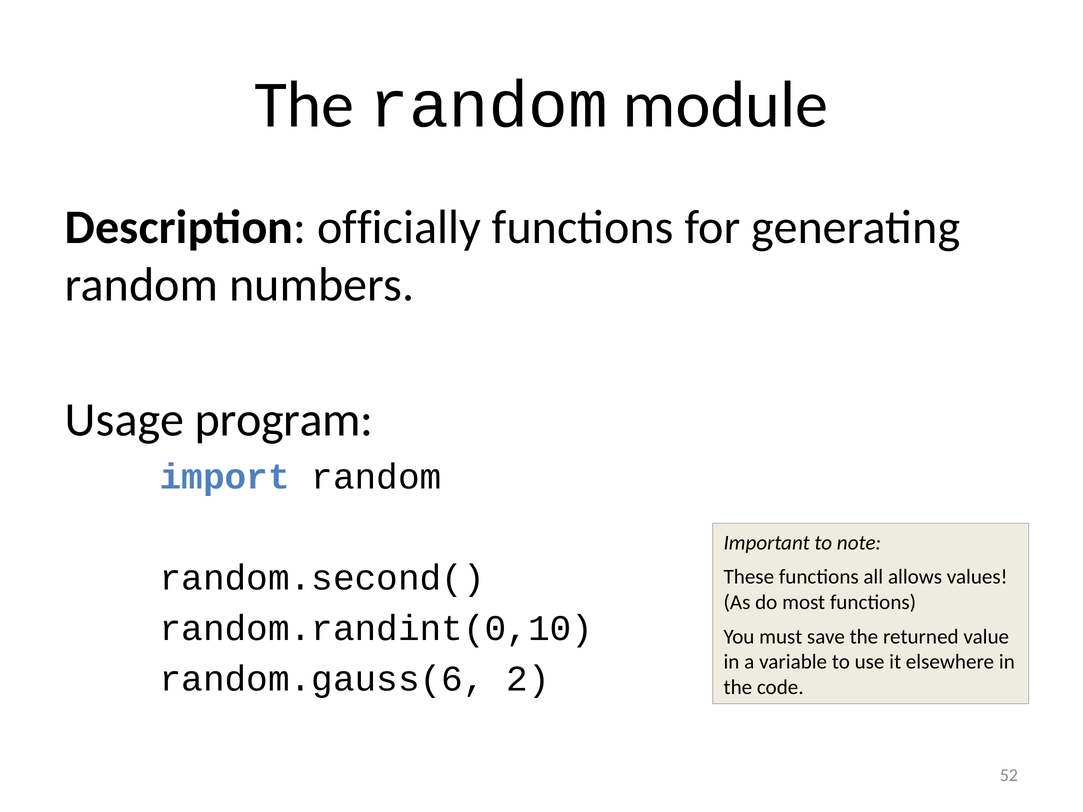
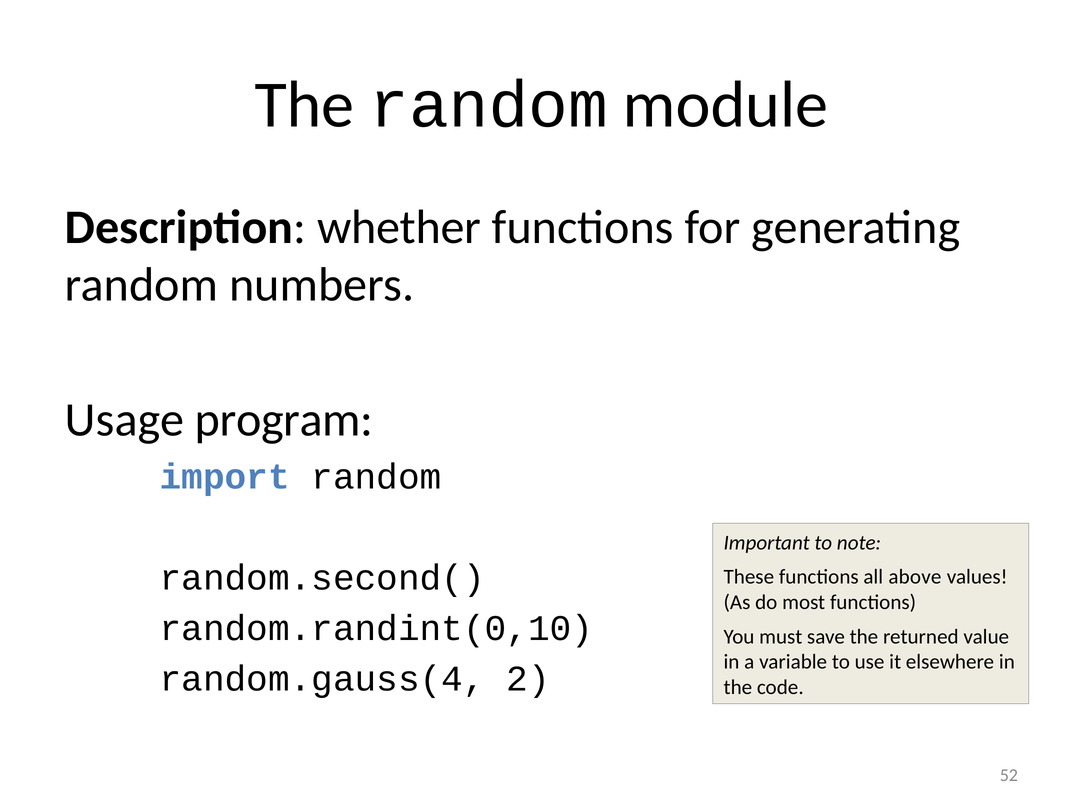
officially: officially -> whether (399, 227)
allows: allows -> above (915, 577)
random.gauss(6: random.gauss(6 -> random.gauss(4 (322, 679)
